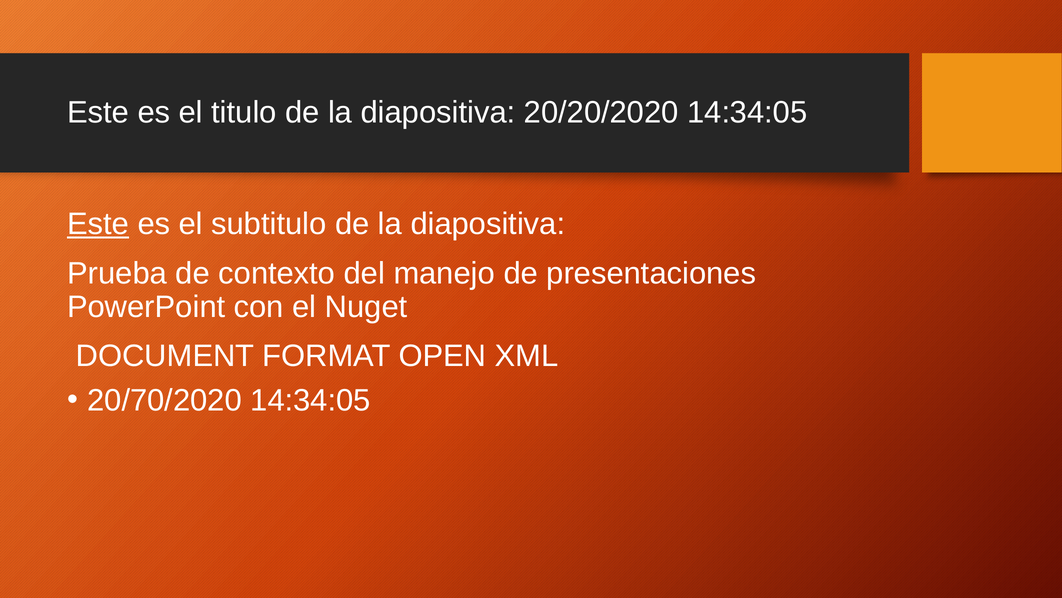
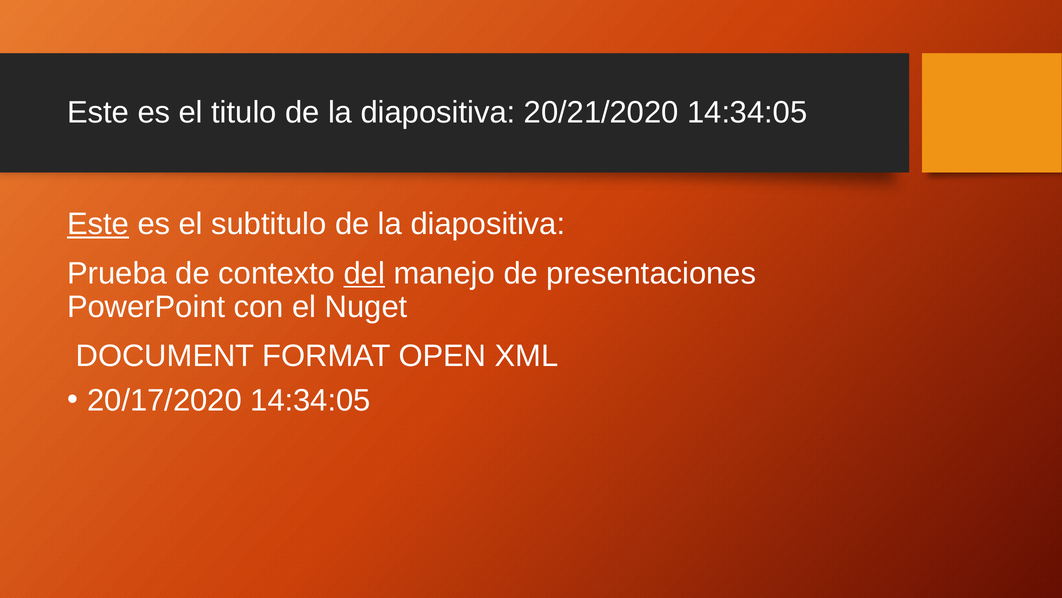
20/20/2020: 20/20/2020 -> 20/21/2020 (601, 112)
del underline: none -> present (364, 273)
20/70/2020: 20/70/2020 -> 20/17/2020 (164, 400)
